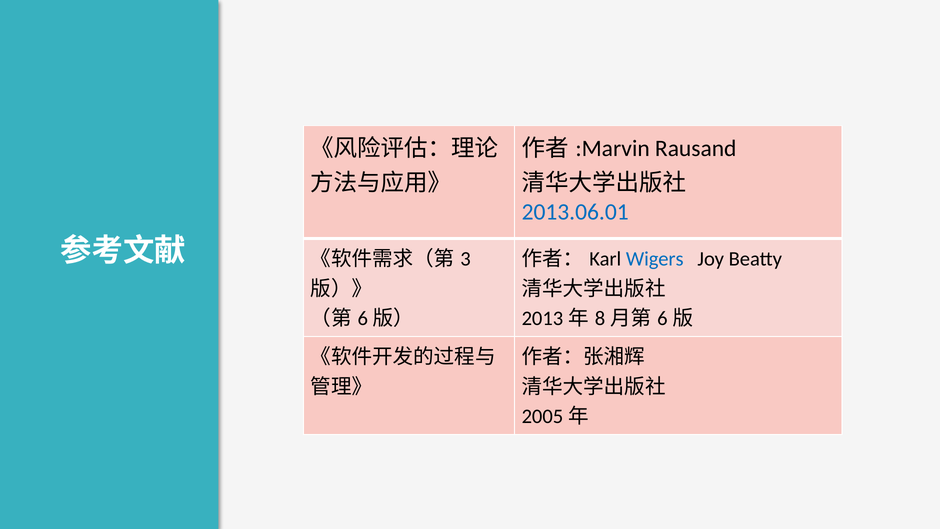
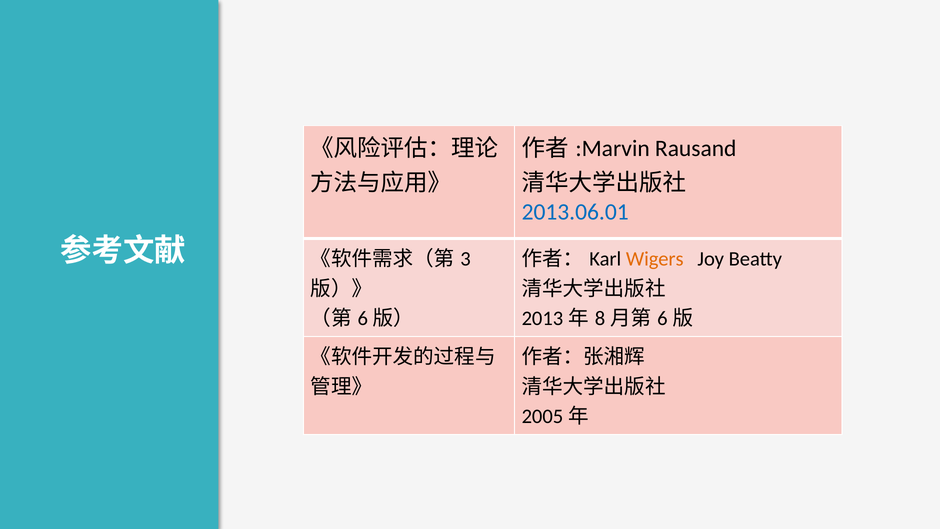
Wigers colour: blue -> orange (655, 259)
